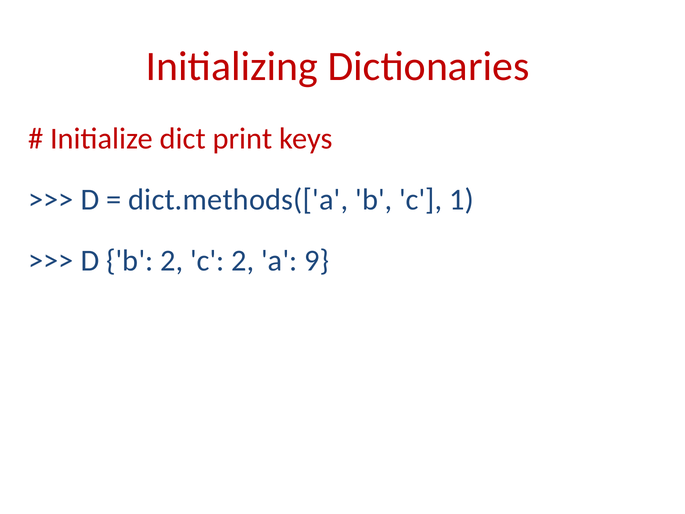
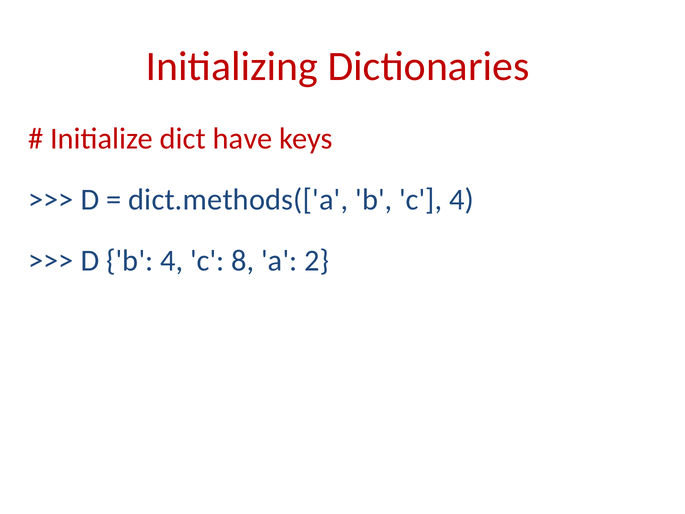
print: print -> have (243, 138)
c 1: 1 -> 4 (462, 199)
b 2: 2 -> 4 (172, 260)
c 2: 2 -> 8 (243, 260)
9: 9 -> 2 (317, 260)
